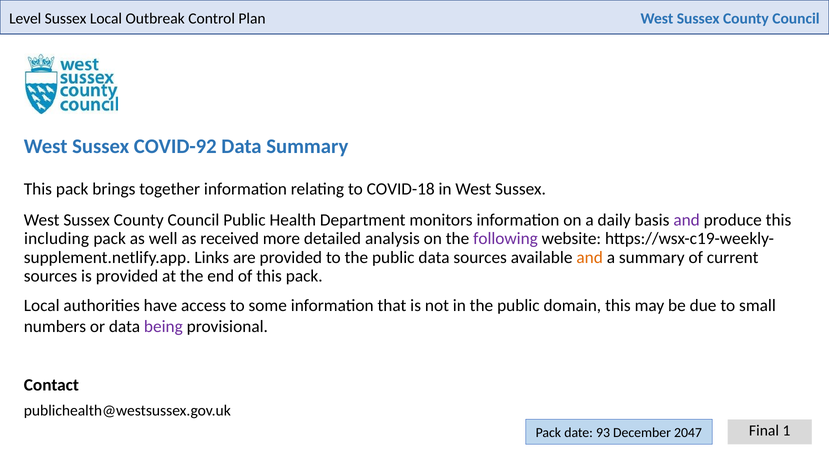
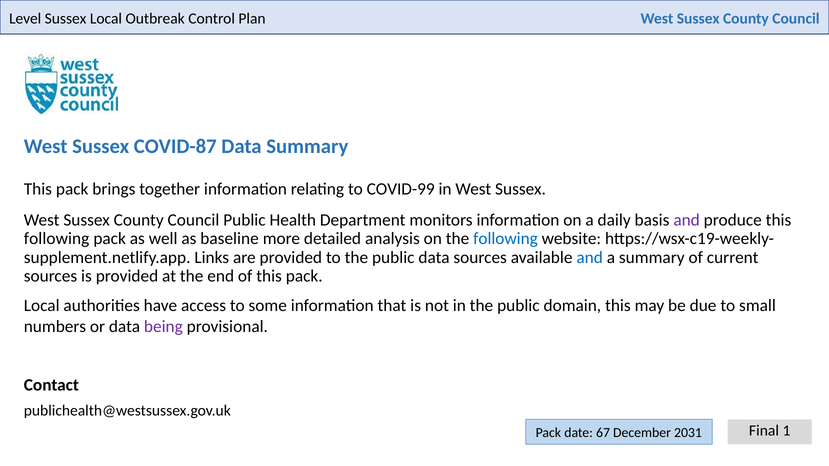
COVID-92: COVID-92 -> COVID-87 (175, 146)
COVID-18: COVID-18 -> COVID-99 (401, 189)
including: including -> following (57, 239)
received: received -> baseline (230, 239)
following colour: purple -> blue (506, 239)
and colour: orange -> blue (590, 258)
93: 93 -> 67 (603, 433)
2047: 2047 -> 2031 (688, 433)
